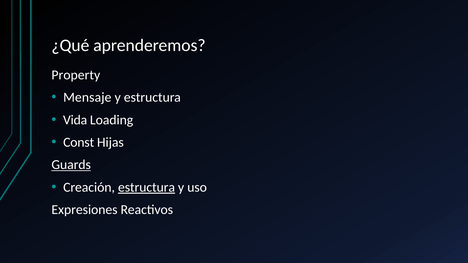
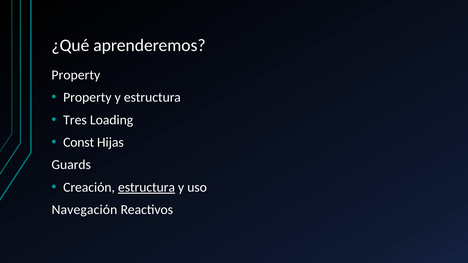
Mensaje: Mensaje -> Property (87, 97)
Vida: Vida -> Tres (75, 120)
Guards underline: present -> none (71, 165)
Expresiones: Expresiones -> Navegación (84, 210)
